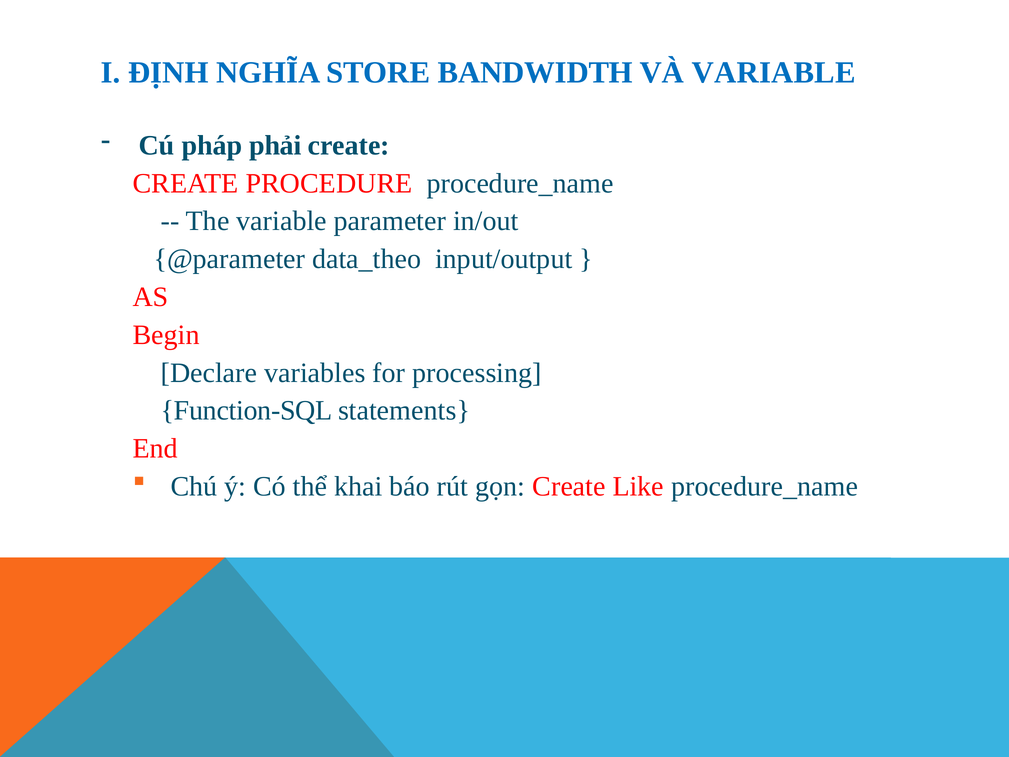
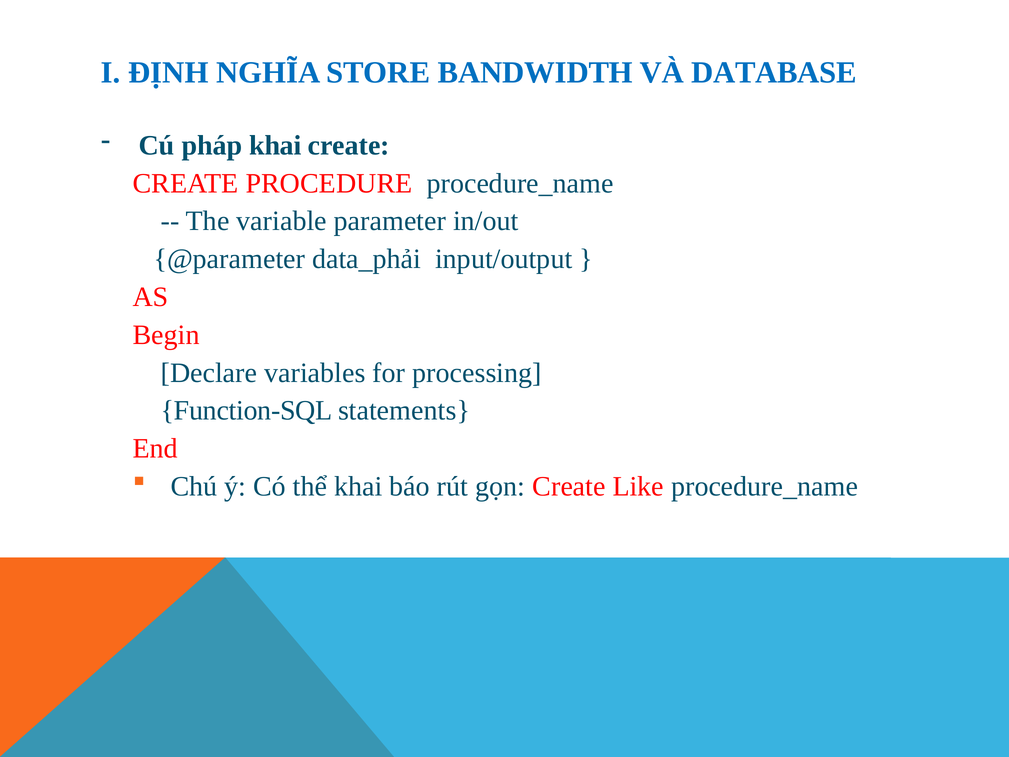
VÀ VARIABLE: VARIABLE -> DATABASE (774, 73)
pháp phải: phải -> khai (275, 145)
data_theo: data_theo -> data_phải (367, 259)
